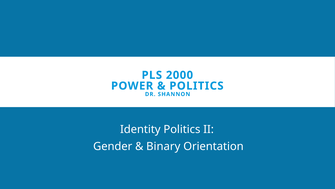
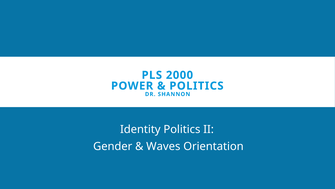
Binary: Binary -> Waves (163, 146)
